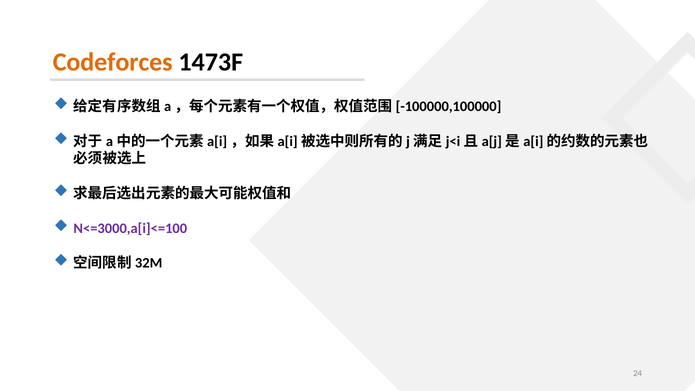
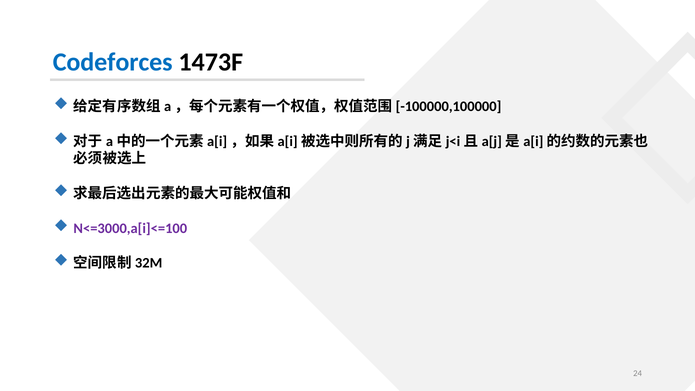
Codeforces colour: orange -> blue (113, 62)
